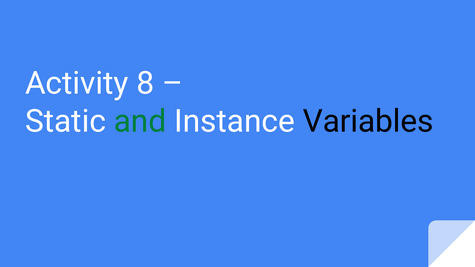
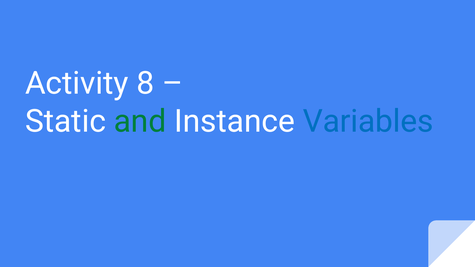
Variables colour: black -> blue (368, 121)
